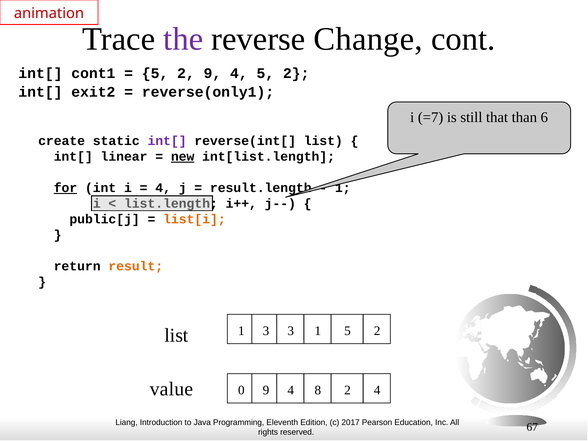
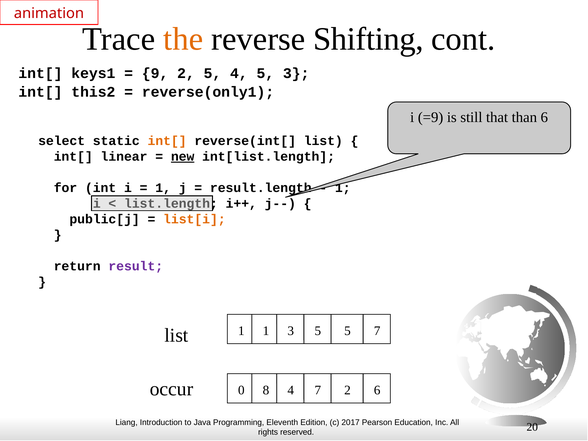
the colour: purple -> orange (183, 39)
Change: Change -> Shifting (368, 39)
cont1: cont1 -> keys1 (93, 73)
5: 5 -> 9 (155, 73)
2 9: 9 -> 5 (212, 73)
4 5 2: 2 -> 3 (296, 73)
exit2: exit2 -> this2 (93, 92)
=7: =7 -> =9 (431, 117)
create: create -> select (62, 141)
int[ colour: purple -> orange (167, 141)
for underline: present -> none (65, 188)
4: 4 -> 1 (163, 188)
result colour: orange -> purple (136, 266)
1 3: 3 -> 1 (266, 331)
3 1: 1 -> 5 (318, 331)
2: 2 -> 7 (377, 331)
value: value -> occur (172, 389)
0 9: 9 -> 8 (266, 390)
4 8: 8 -> 7 (318, 390)
2 4: 4 -> 6 (377, 390)
67: 67 -> 20 (532, 427)
